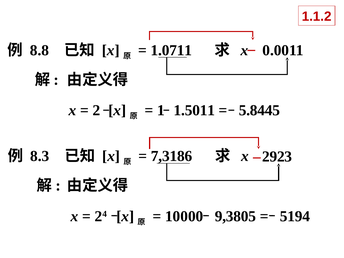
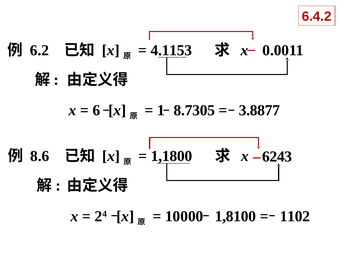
1.1.2: 1.1.2 -> 6.4.2 (317, 17)
8.8: 8.8 -> 6.2 (39, 50)
1.0711: 1.0711 -> 4.1153 (171, 50)
2: 2 -> 6 (96, 110)
1.5011: 1.5011 -> 8.7305 (194, 110)
5.8445: 5.8445 -> 3.8877 (259, 110)
2923: 2923 -> 6243 (277, 157)
8.3: 8.3 -> 8.6 (40, 156)
7,3186: 7,3186 -> 1,1800 (172, 156)
9,3805: 9,3805 -> 1,8100 (235, 216)
5194: 5194 -> 1102 (295, 216)
